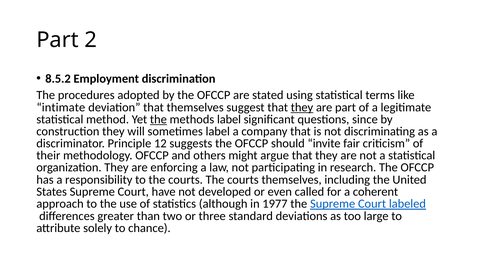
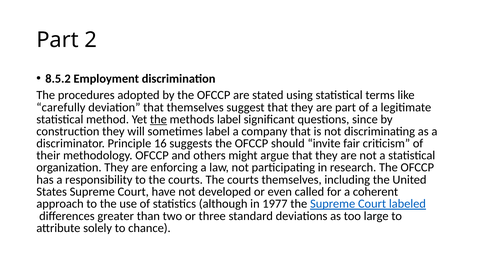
intimate: intimate -> carefully (61, 107)
they underline: present -> none (302, 107)
12: 12 -> 16 (160, 144)
